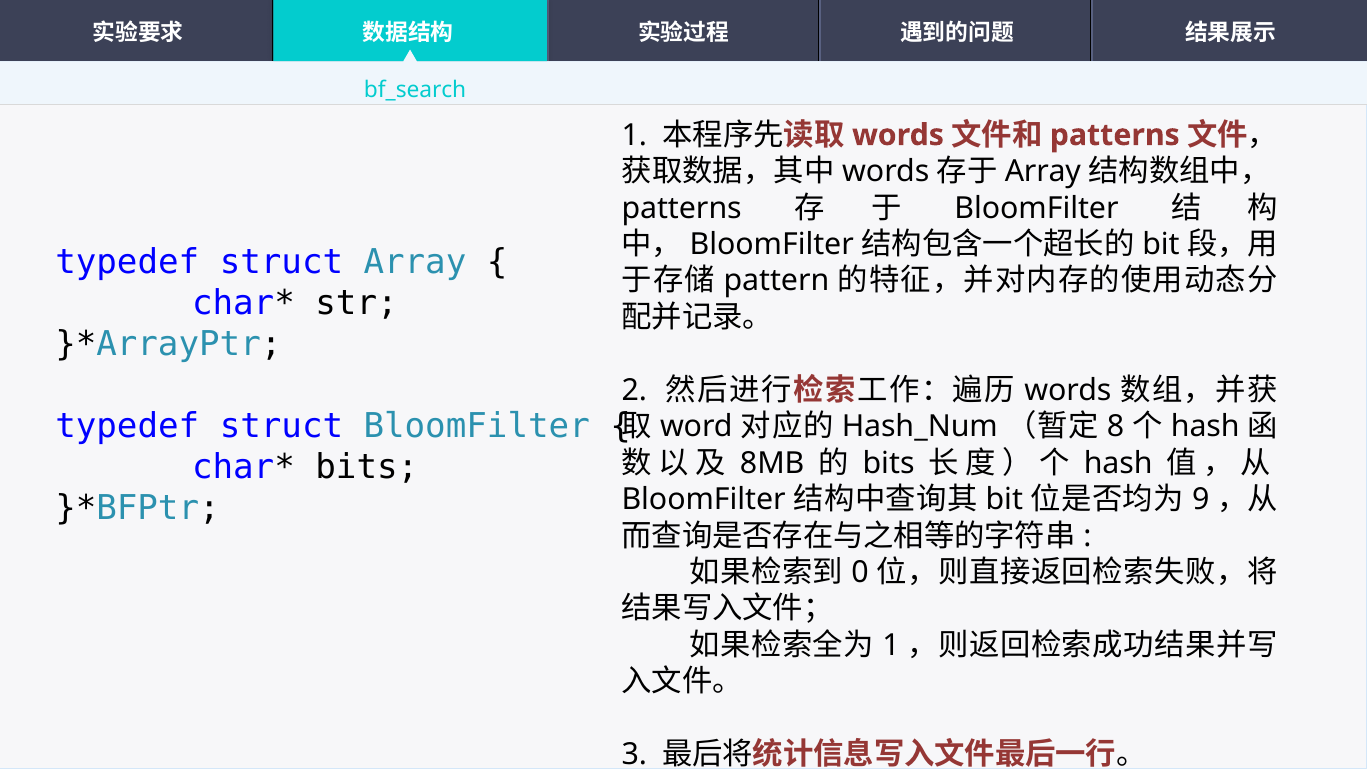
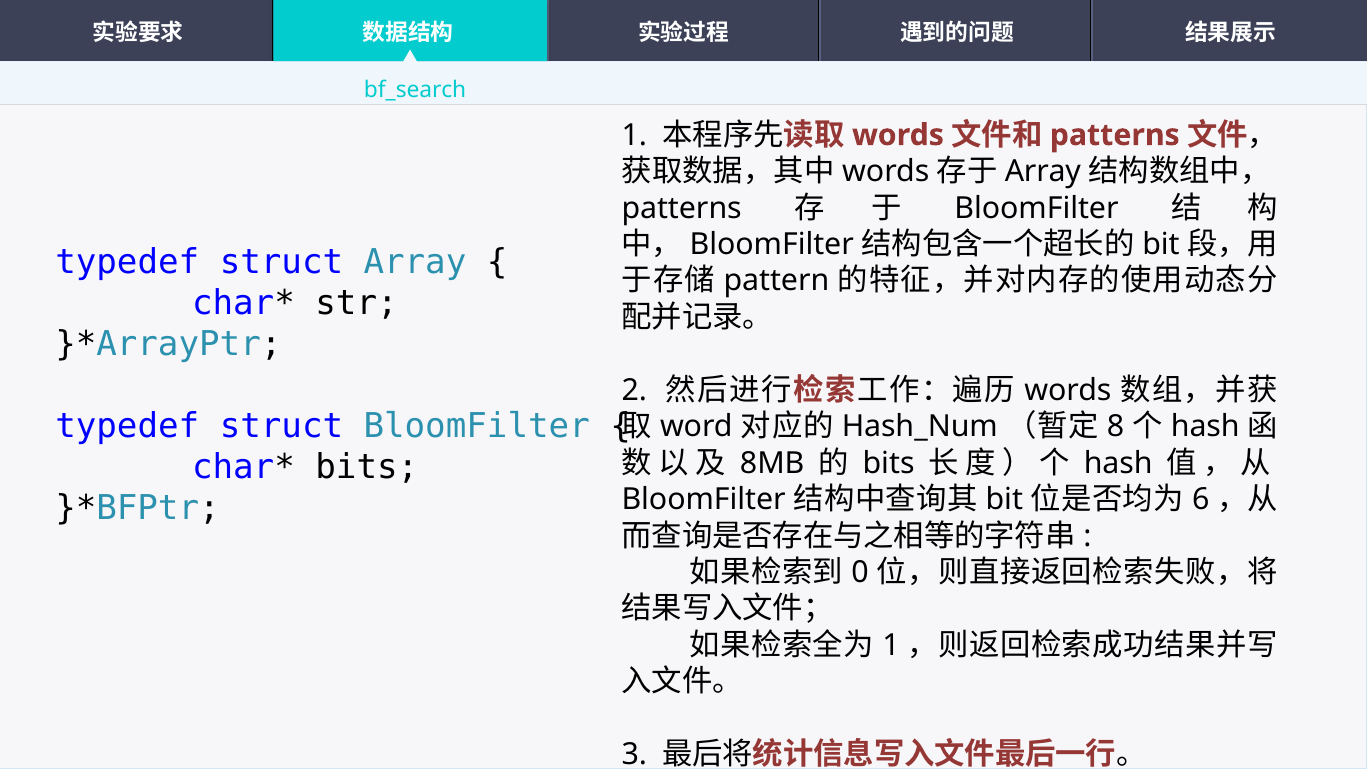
9: 9 -> 6 (1201, 499)
